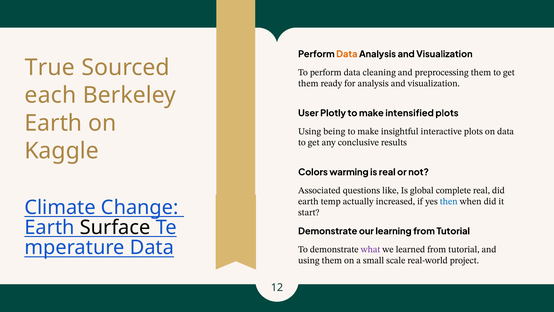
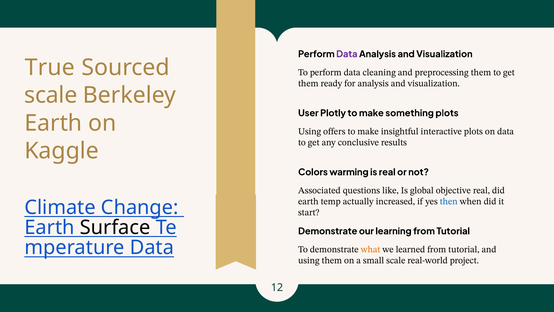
Data colour: orange -> purple (347, 54)
each: each -> scale (51, 95)
intensified: intensified -> something (410, 113)
being: being -> offers (334, 131)
complete: complete -> objective (453, 190)
what colour: purple -> orange (371, 249)
